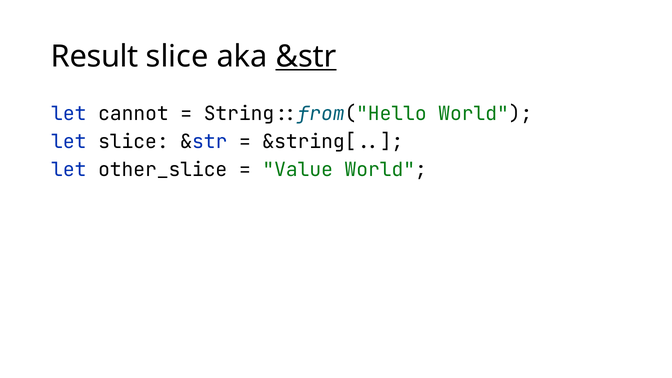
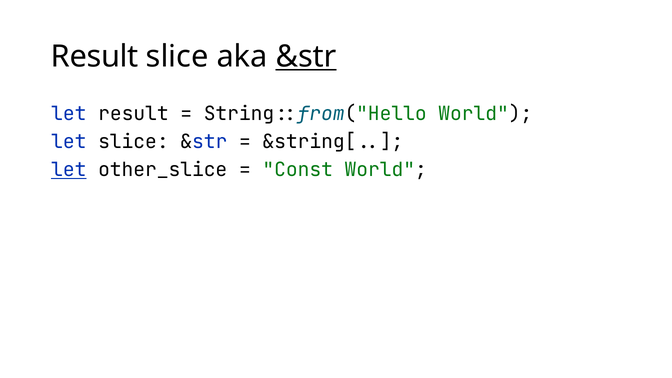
let cannot: cannot -> result (133, 114)
let underline: none -> present (69, 170)
Value: Value -> Const (298, 170)
